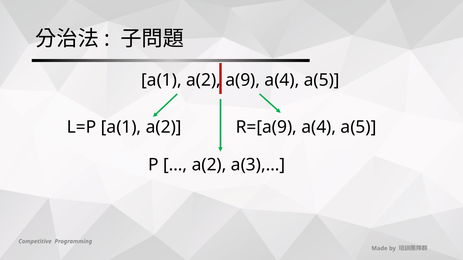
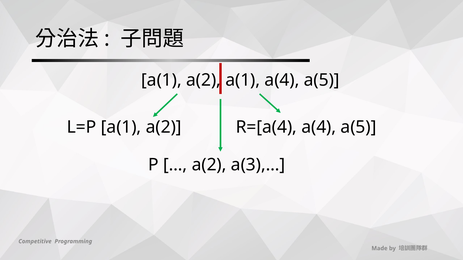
a(2 a(9: a(9 -> a(1 (243, 80)
R=[a(9: R=[a(9 -> R=[a(4 (266, 127)
